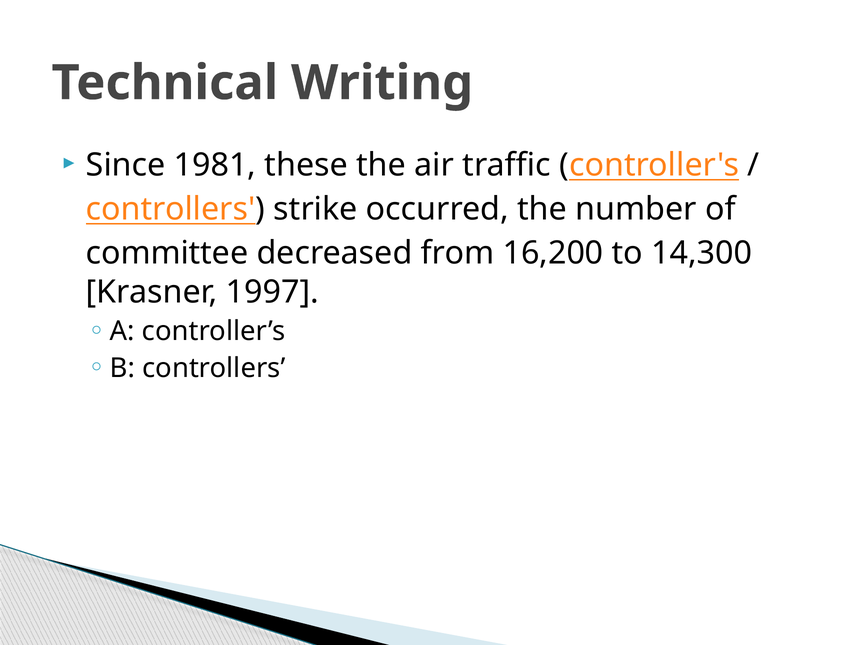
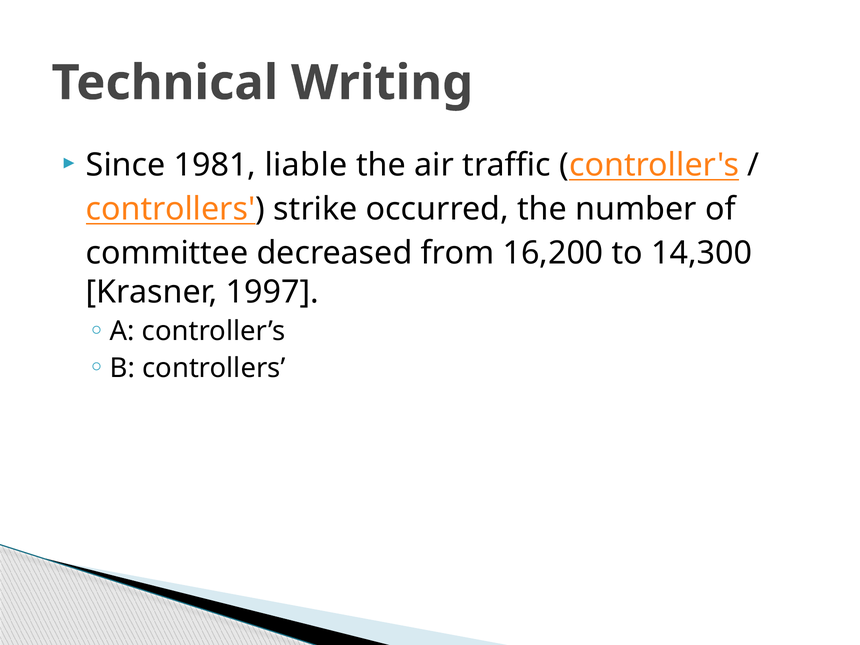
these: these -> liable (306, 165)
